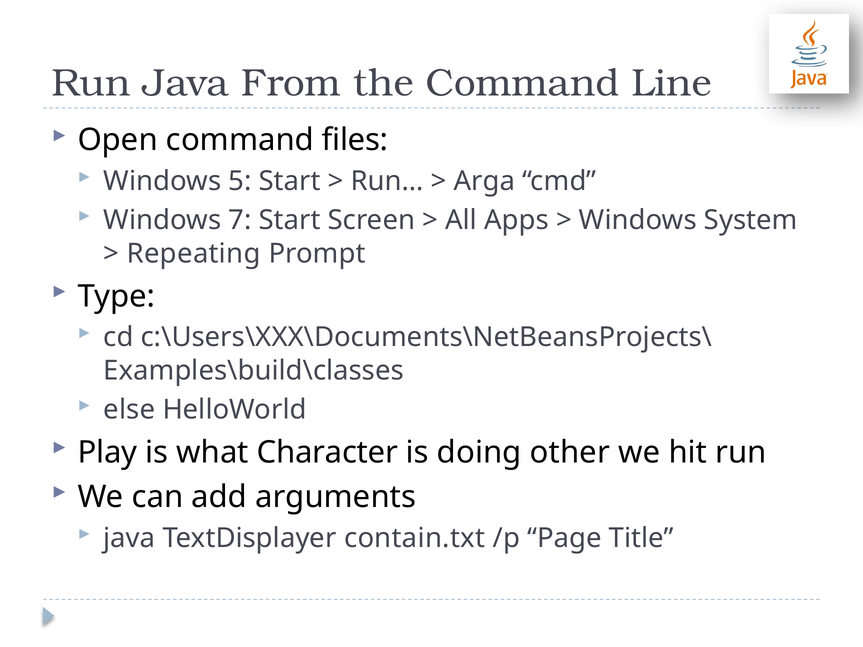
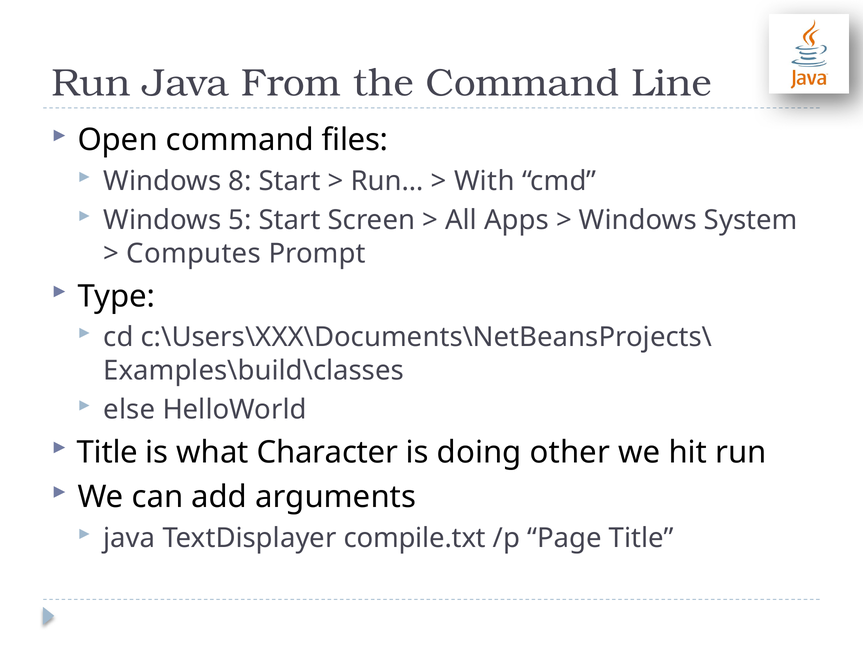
5: 5 -> 8 (240, 181)
Arga: Arga -> With (484, 181)
7: 7 -> 5 (240, 220)
Repeating: Repeating -> Computes (194, 254)
Play: Play -> Title (107, 453)
contain.txt: contain.txt -> compile.txt (415, 538)
